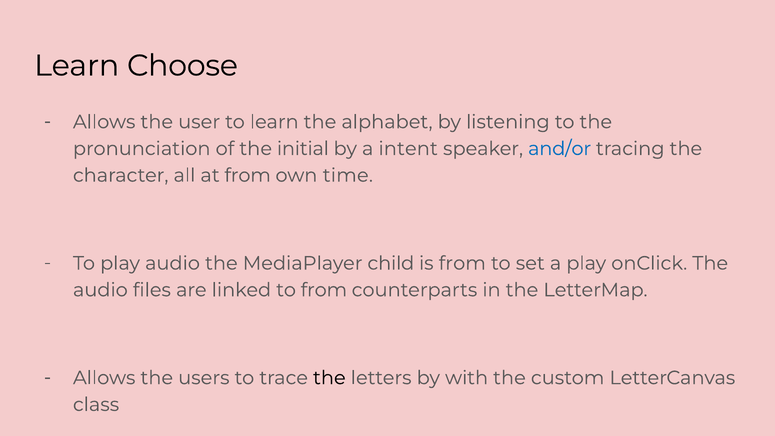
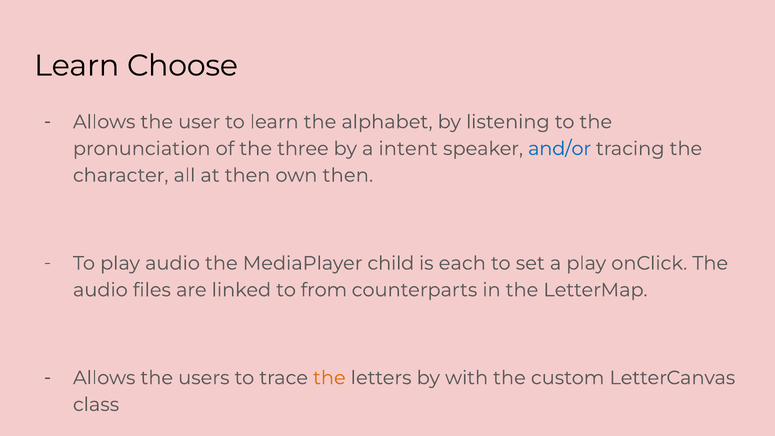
initial: initial -> three (303, 149)
at from: from -> then (248, 175)
own time: time -> then (348, 175)
is from: from -> each (462, 263)
the colour: black -> orange (329, 378)
